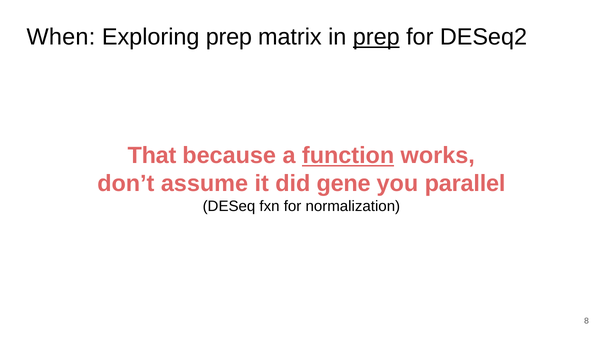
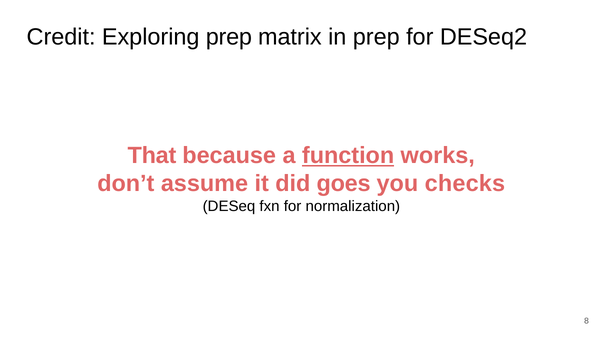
When: When -> Credit (61, 37)
prep underline: present -> none (376, 37)
gene: gene -> goes (344, 184)
parallel: parallel -> checks (465, 184)
